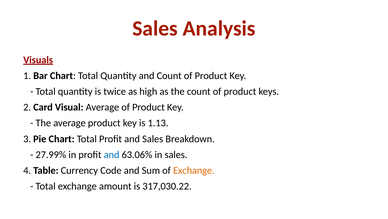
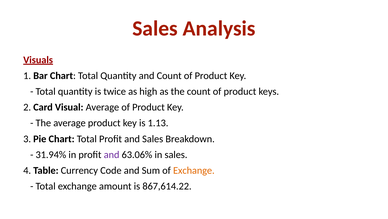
27.99%: 27.99% -> 31.94% (51, 154)
and colour: blue -> purple (112, 154)
317,030.22: 317,030.22 -> 867,614.22 (167, 186)
